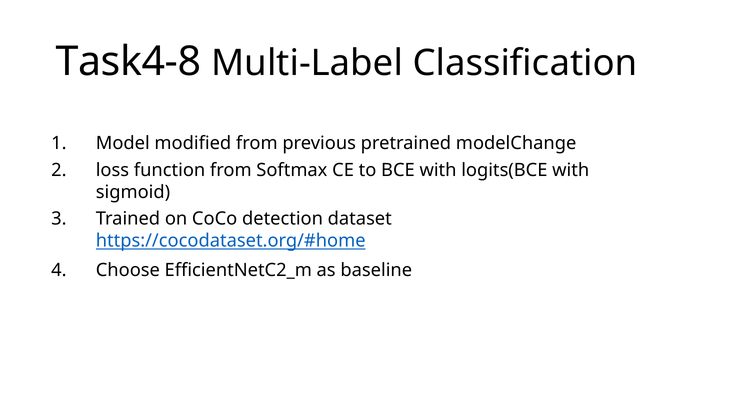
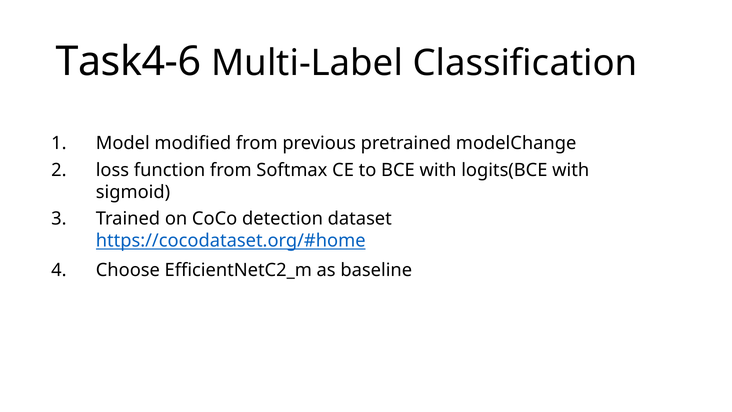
Task4-8: Task4-8 -> Task4-6 (128, 61)
